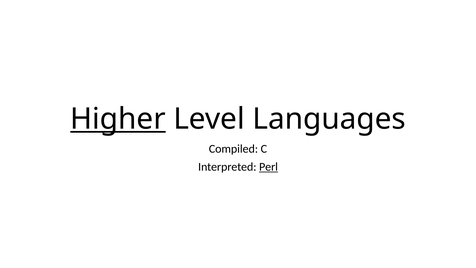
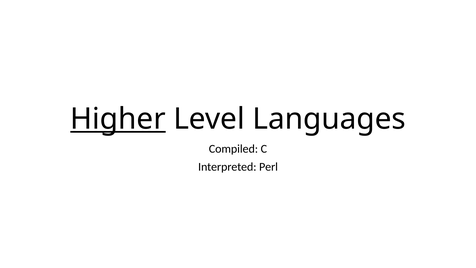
Perl underline: present -> none (269, 167)
